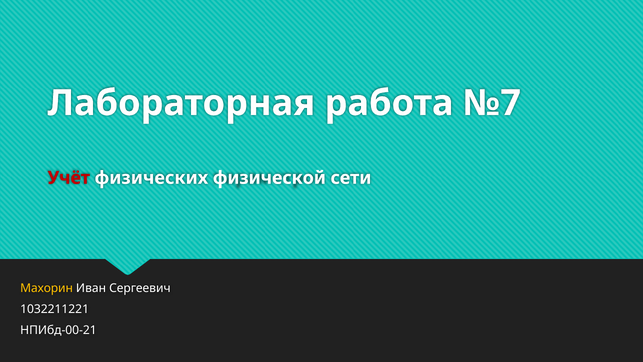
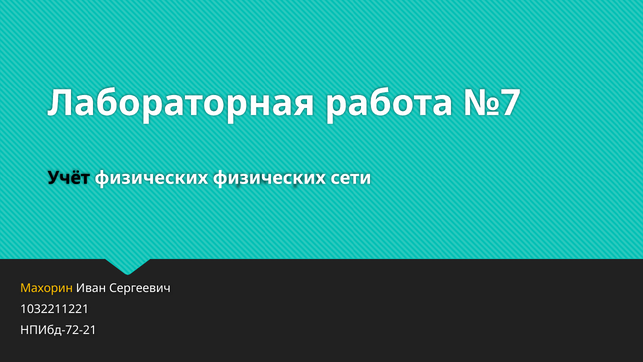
Учёт colour: red -> black (69, 178)
физических физической: физической -> физических (269, 178)
НПИбд-00-21: НПИбд-00-21 -> НПИбд-72-21 (58, 330)
